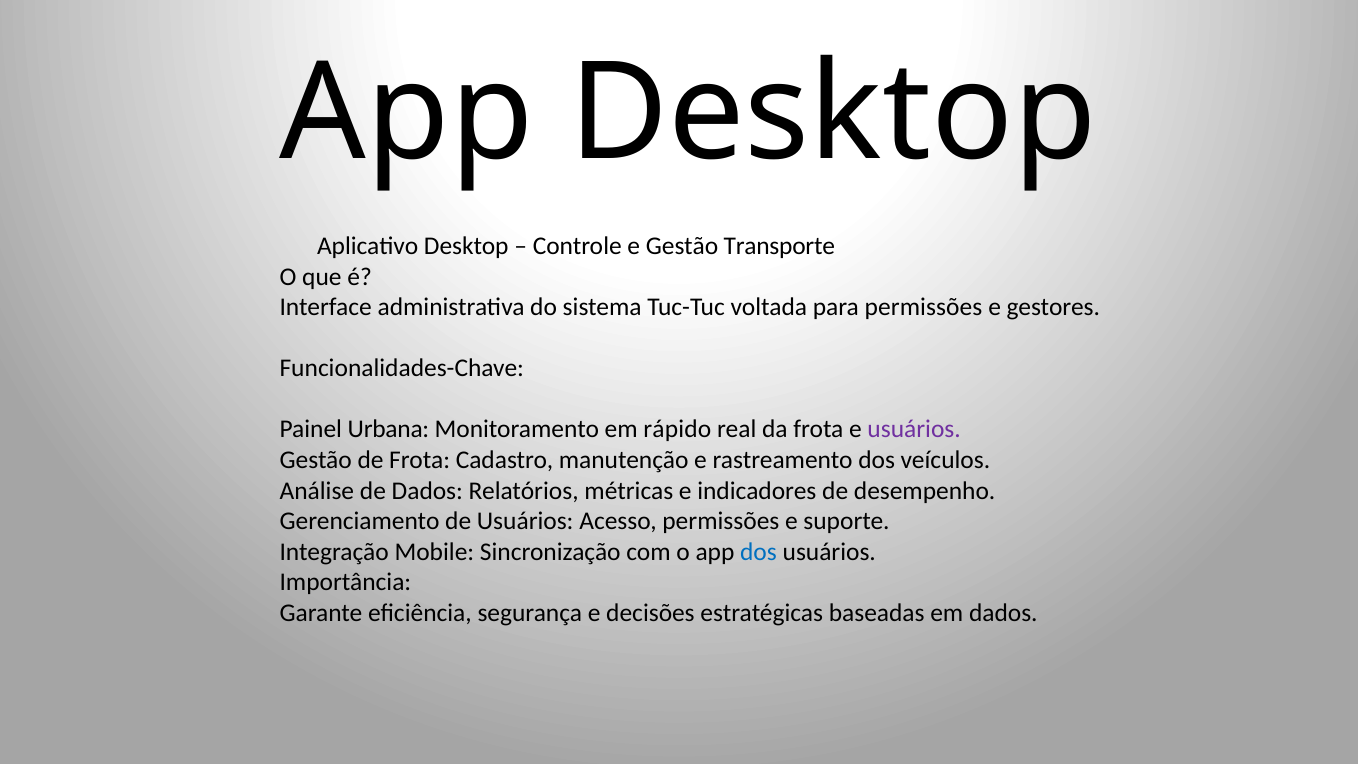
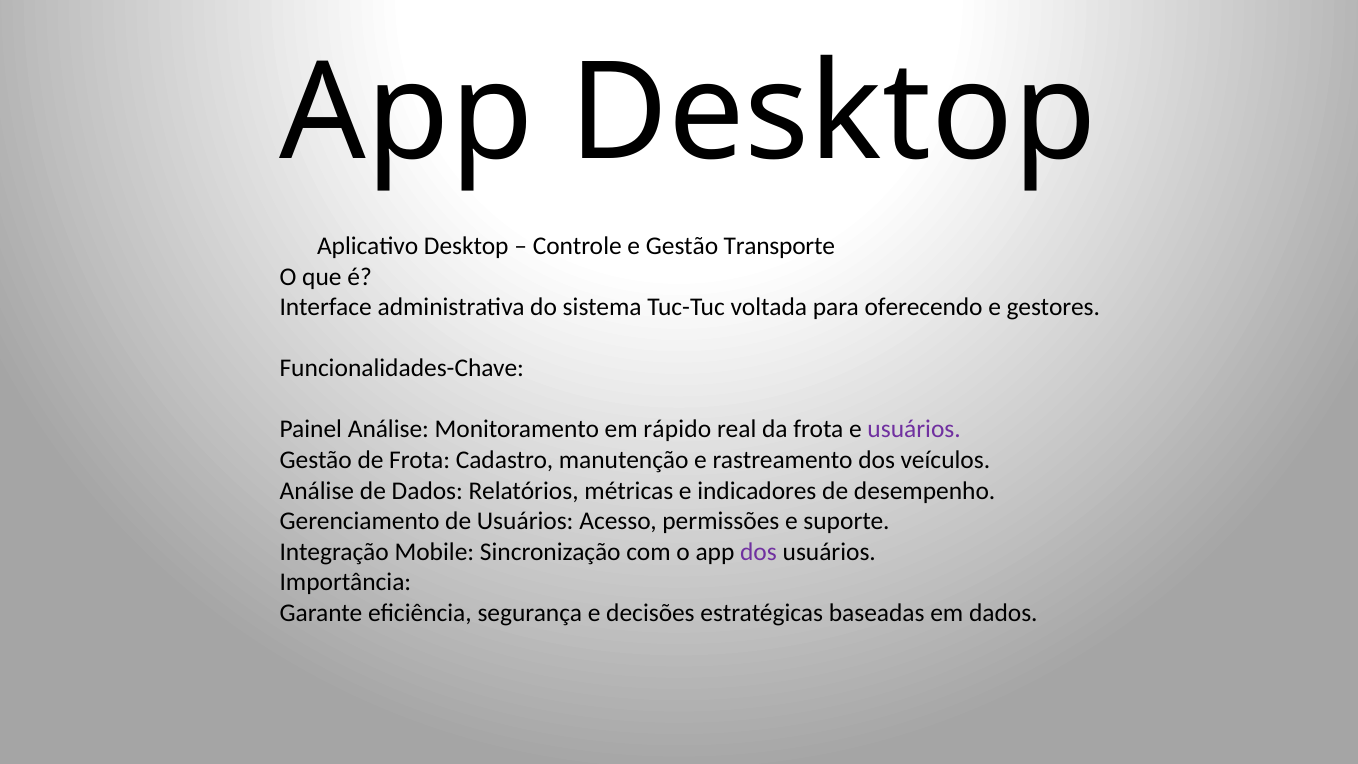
para permissões: permissões -> oferecendo (924, 307)
Painel Urbana: Urbana -> Análise (388, 430)
dos colour: blue -> purple (758, 552)
